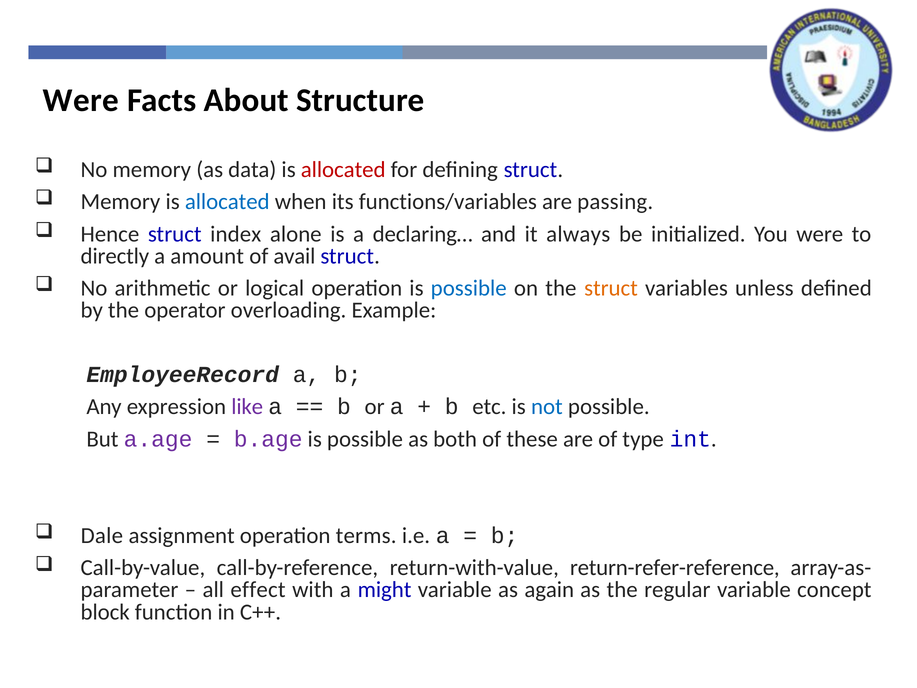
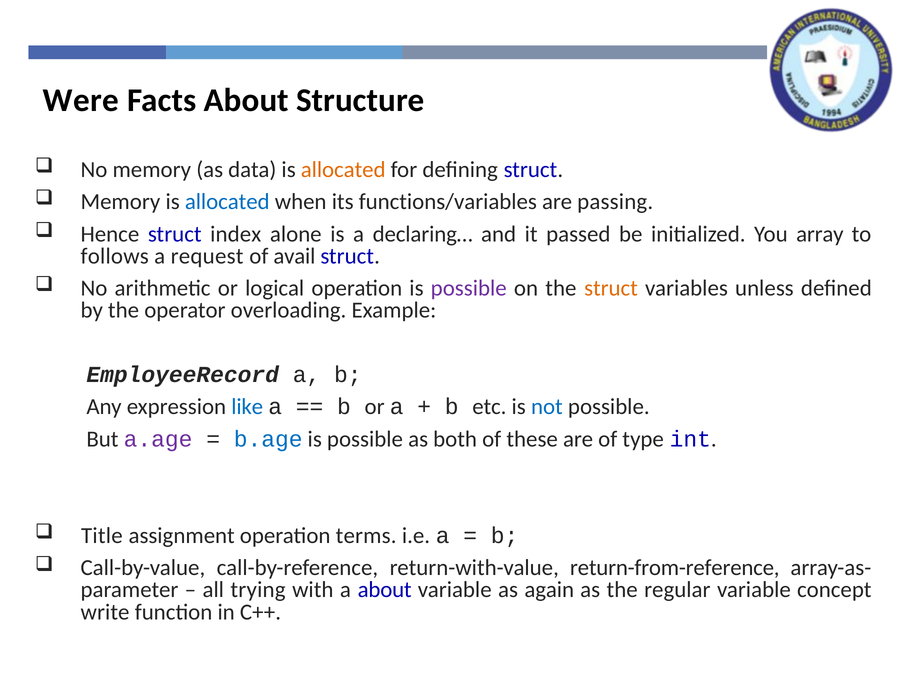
allocated colour: red -> orange (343, 170)
always: always -> passed (578, 234)
You were: were -> array (820, 234)
directly: directly -> follows (115, 256)
amount: amount -> request (207, 256)
possible colour: blue -> purple (469, 288)
like colour: purple -> blue (247, 407)
b.age colour: purple -> blue (268, 439)
Dale: Dale -> Title (102, 535)
return-refer-reference: return-refer-reference -> return-from-reference (675, 568)
effect: effect -> trying (258, 590)
a might: might -> about (385, 590)
block: block -> write (105, 612)
